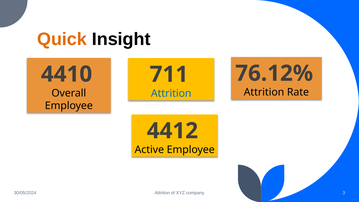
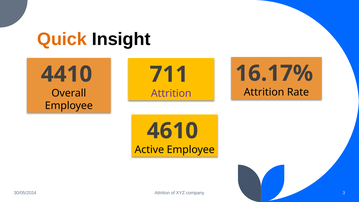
76.12%: 76.12% -> 16.17% (274, 73)
Attrition colour: blue -> purple (171, 93)
4412: 4412 -> 4610 (172, 131)
